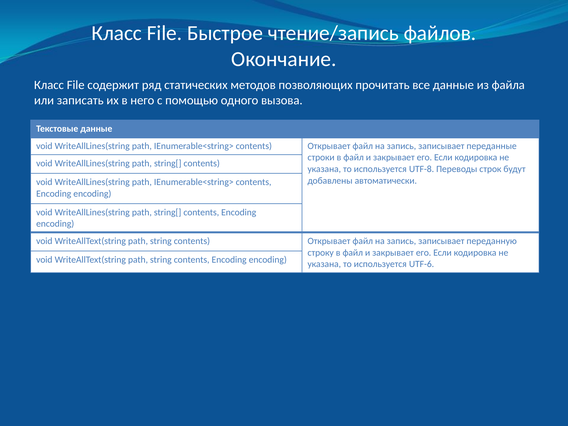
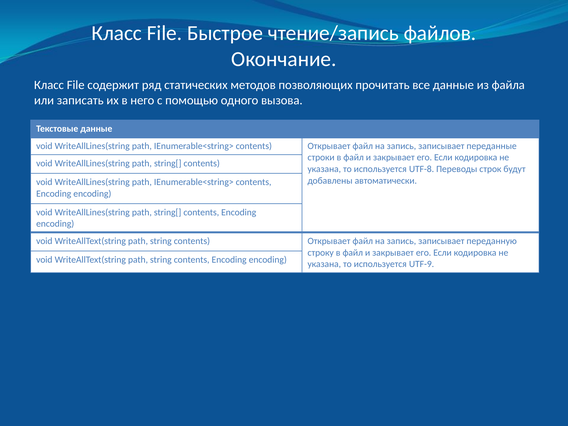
UTF-6: UTF-6 -> UTF-9 (422, 264)
